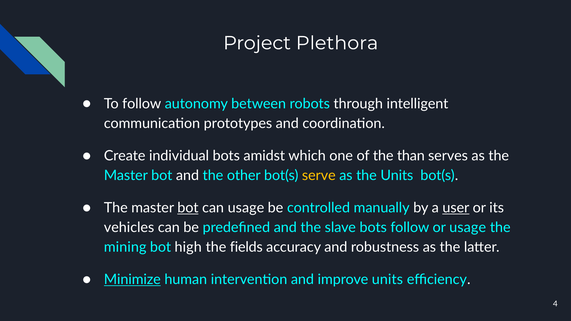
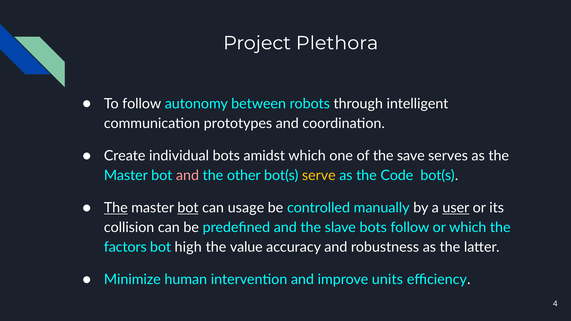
than: than -> save (411, 156)
and colour: white -> pink (188, 176)
the Units: Units -> Code (397, 176)
The underline: none -> present (116, 208)
vehicles: vehicles -> collision (129, 228)
or usage: usage -> which (468, 228)
mining: mining -> factors (125, 247)
fields: fields -> value (246, 247)
Minimize underline: present -> none (132, 280)
